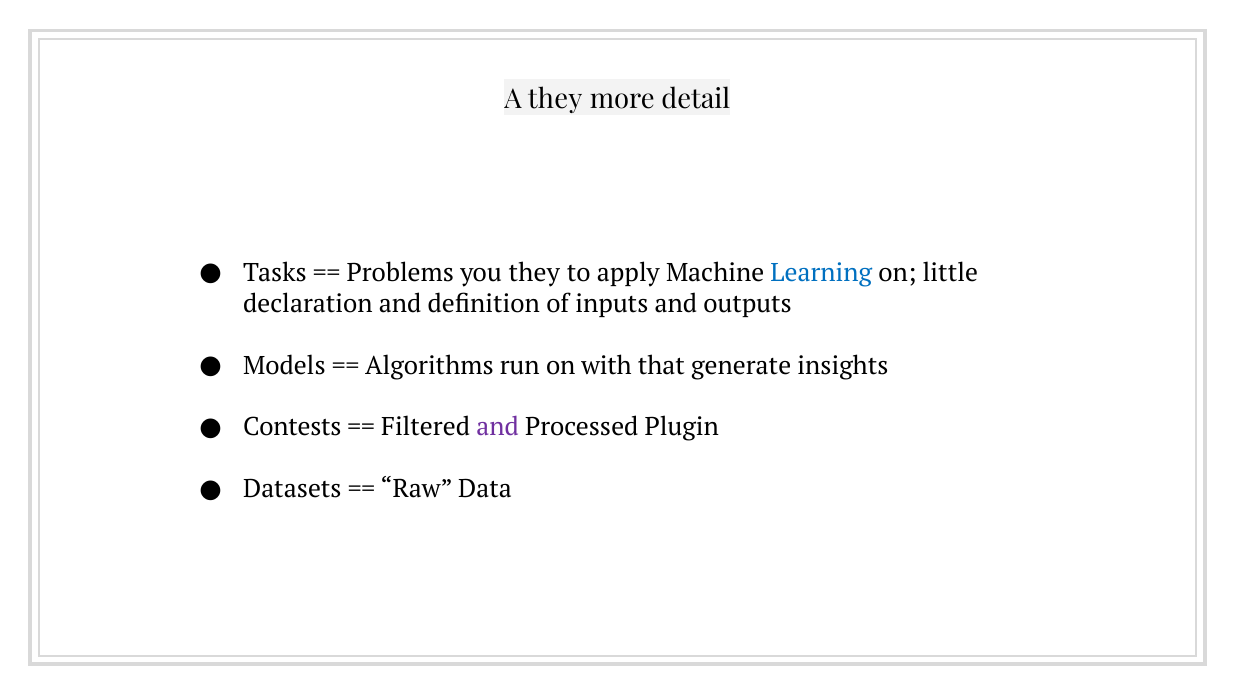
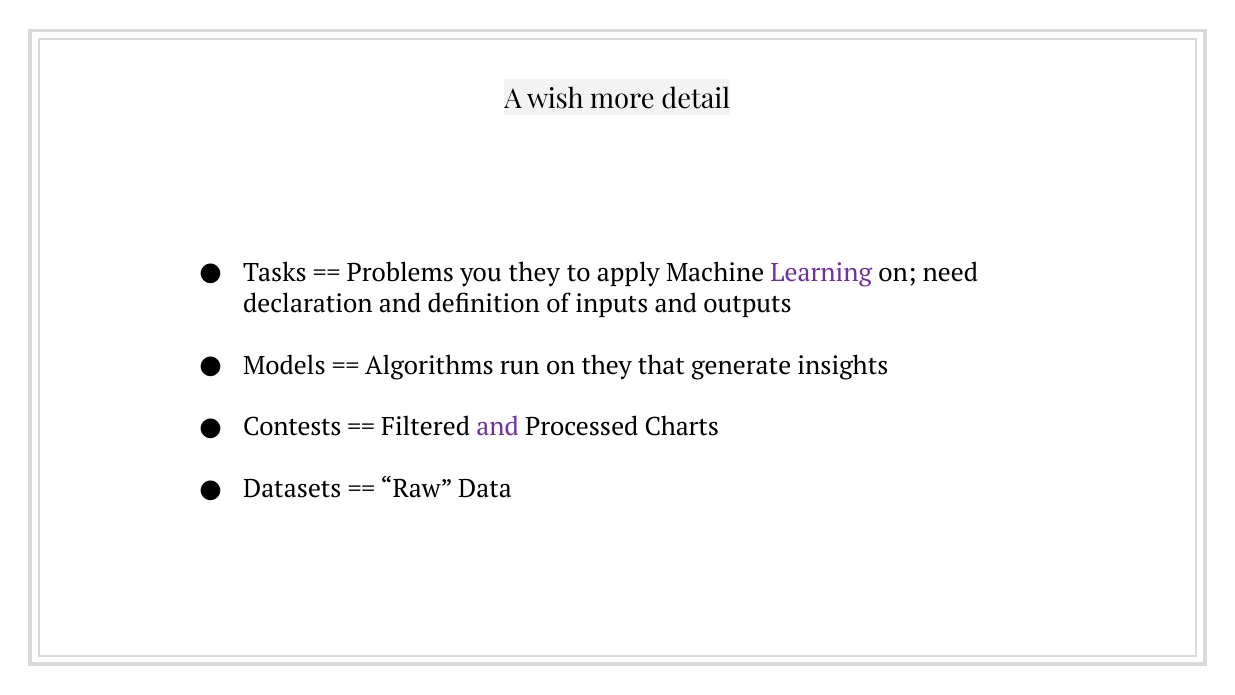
A they: they -> wish (555, 99)
Learning colour: blue -> purple (821, 273)
little: little -> need (950, 273)
on with: with -> they (607, 365)
Plugin: Plugin -> Charts (682, 427)
